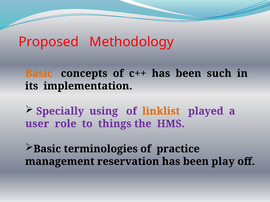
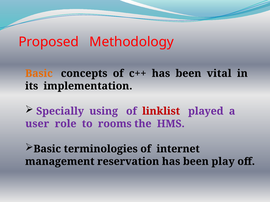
such: such -> vital (219, 74)
linklist colour: orange -> red (161, 111)
things: things -> rooms (115, 124)
practice: practice -> internet (178, 149)
